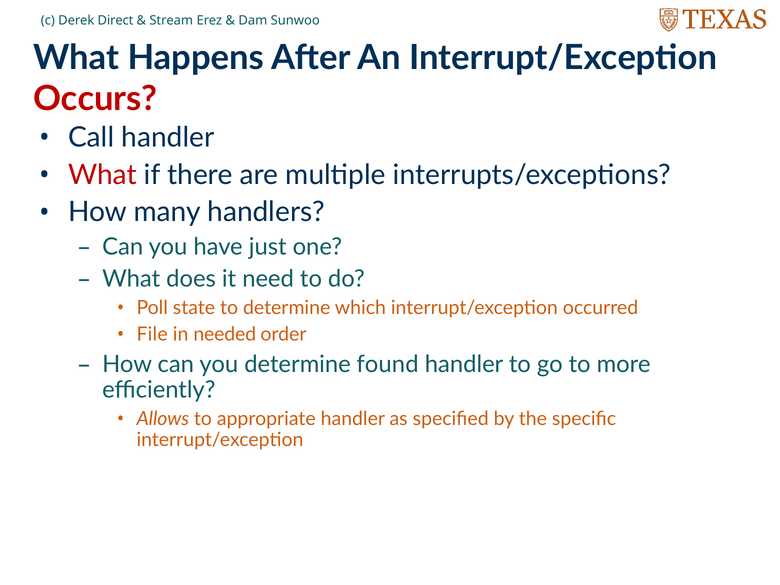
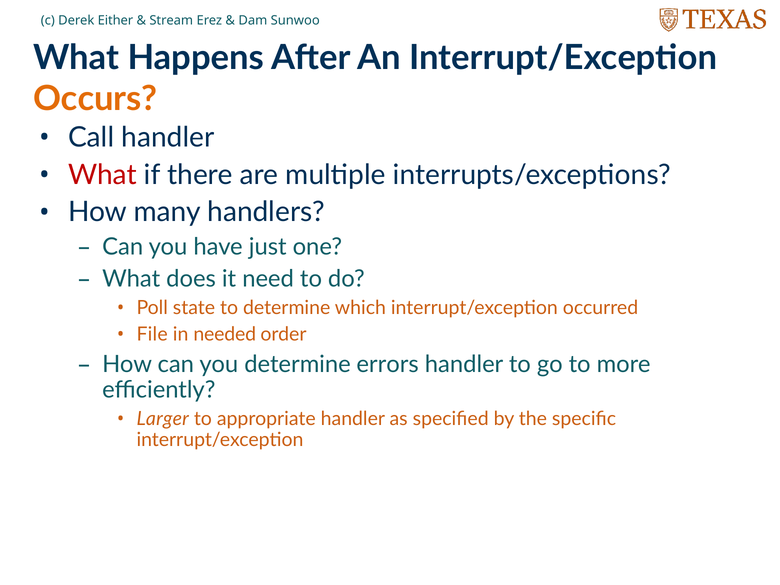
Direct: Direct -> Either (115, 21)
Occurs colour: red -> orange (95, 99)
found: found -> errors (388, 364)
Allows: Allows -> Larger (163, 419)
